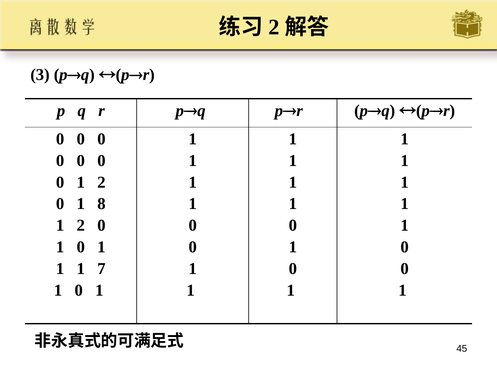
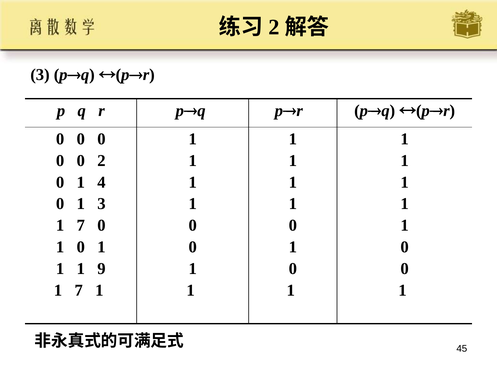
0: 0 -> 2 (101, 160)
0 1 2: 2 -> 4 (101, 182)
1 8: 8 -> 3 (101, 204)
2: 2 -> 7 (81, 225)
7: 7 -> 9 (101, 269)
0: 0 -> 7 (79, 290)
